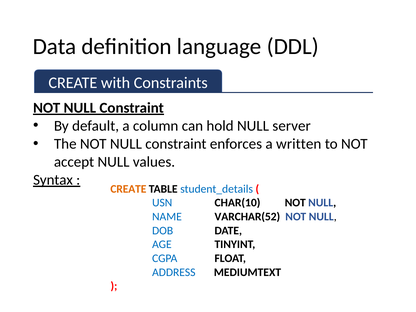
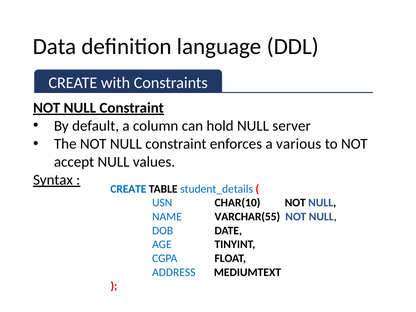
written: written -> various (299, 144)
CREATE colour: orange -> blue (128, 189)
VARCHAR(52: VARCHAR(52 -> VARCHAR(55 (247, 217)
